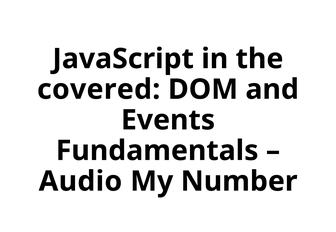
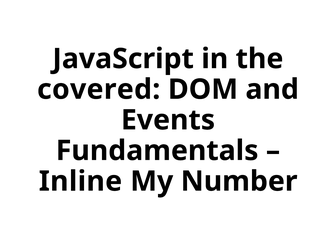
Audio: Audio -> Inline (80, 182)
